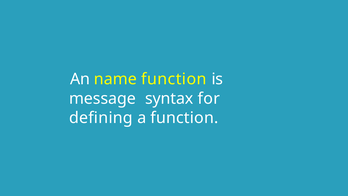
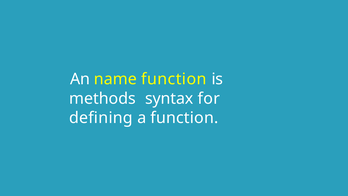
message: message -> methods (102, 98)
